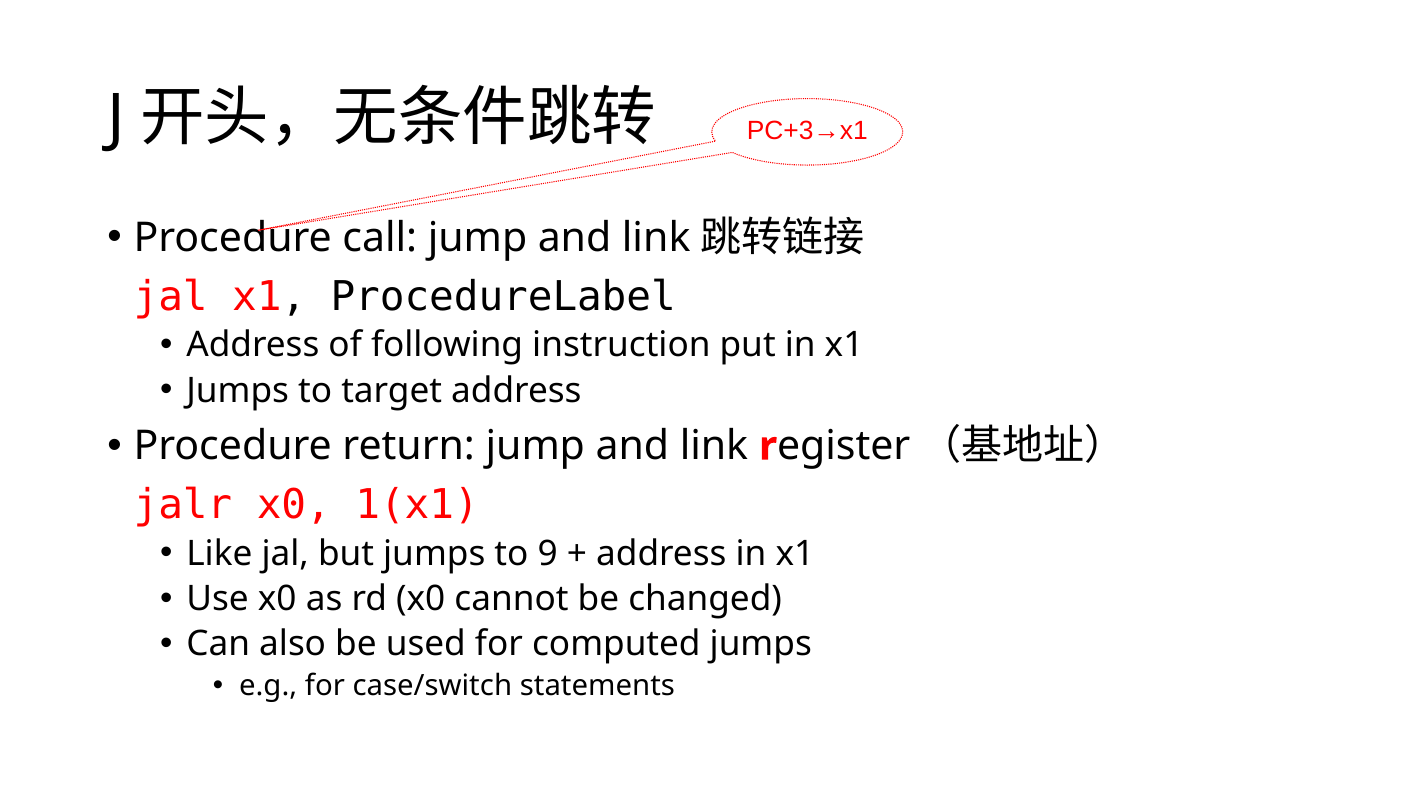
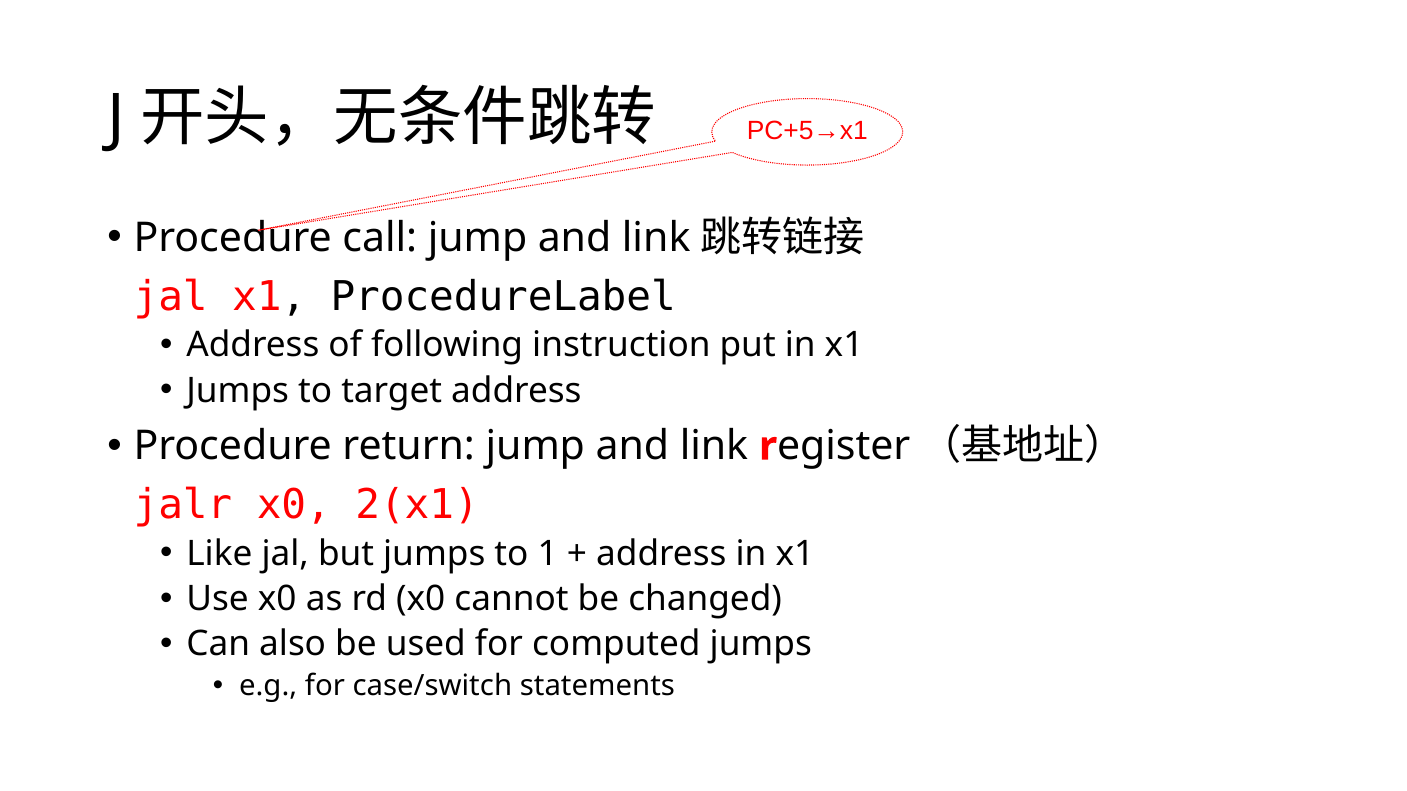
PC+3→x1: PC+3→x1 -> PC+5→x1 (807, 131)
1(x1: 1(x1 -> 2(x1 (417, 505)
9: 9 -> 1 (548, 554)
